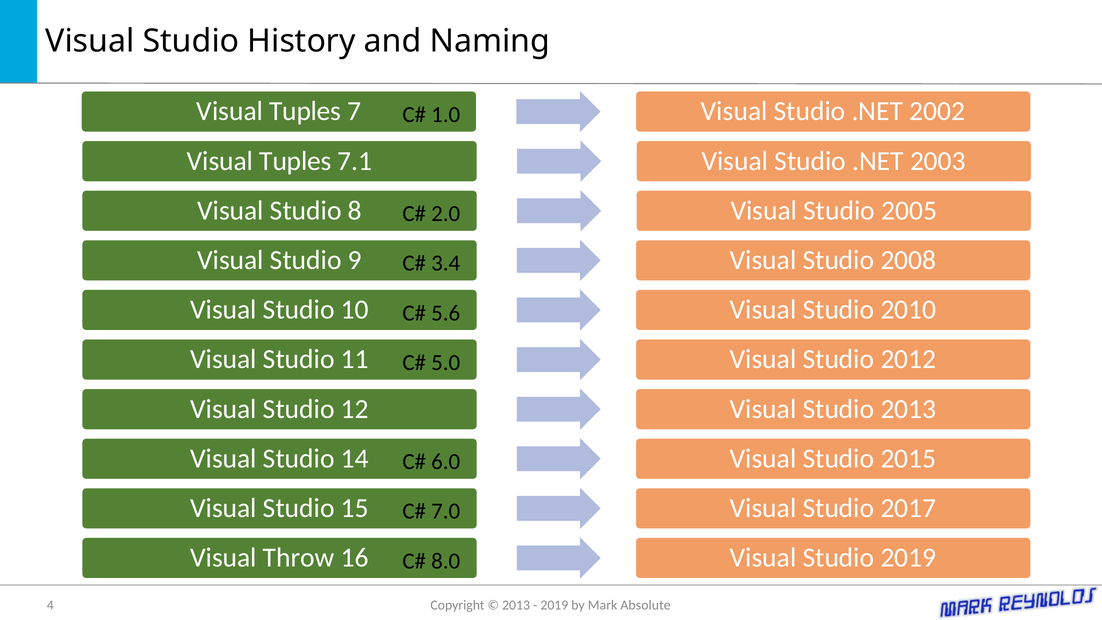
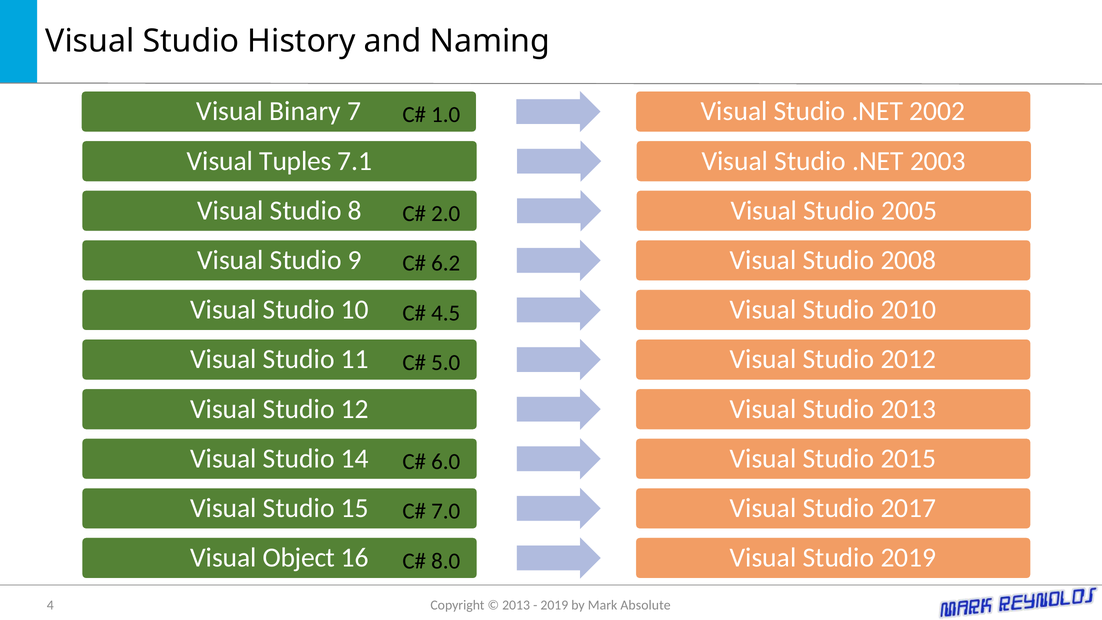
Tuples: Tuples -> Binary (305, 111)
3.4: 3.4 -> 6.2 (446, 263)
5.6: 5.6 -> 4.5 (446, 313)
Throw: Throw -> Object (299, 558)
